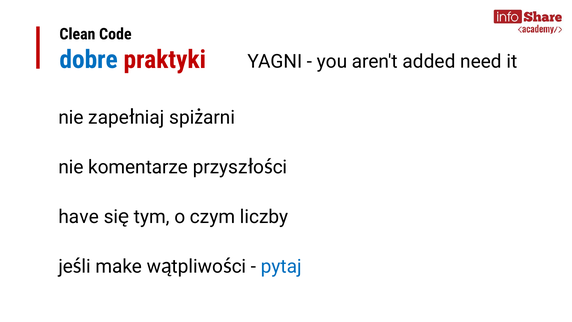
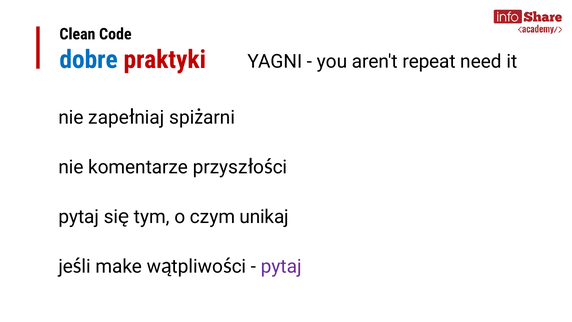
added: added -> repeat (429, 61)
have: have -> pytaj (79, 217)
liczby: liczby -> unikaj (264, 217)
pytaj colour: blue -> purple (281, 266)
